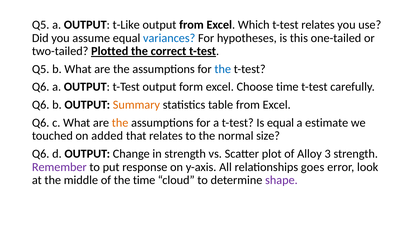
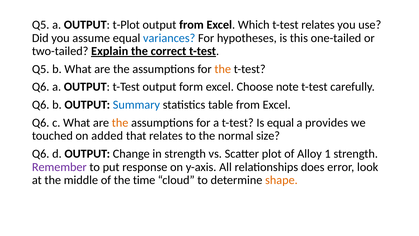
t-Like: t-Like -> t-Plot (126, 25)
Plotted: Plotted -> Explain (110, 51)
the colour: blue -> orange (223, 69)
Choose time: time -> note (287, 87)
Summary colour: orange -> blue (136, 105)
estimate: estimate -> provides (327, 123)
3: 3 -> 1 (328, 154)
goes: goes -> does (313, 167)
shape colour: purple -> orange (281, 180)
